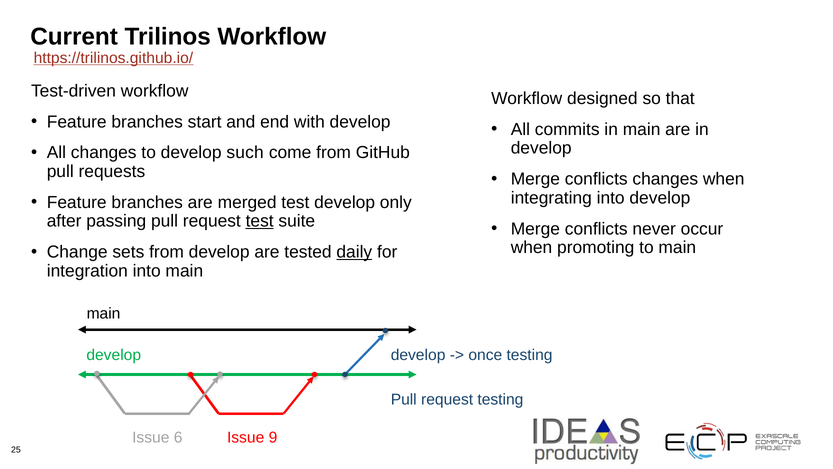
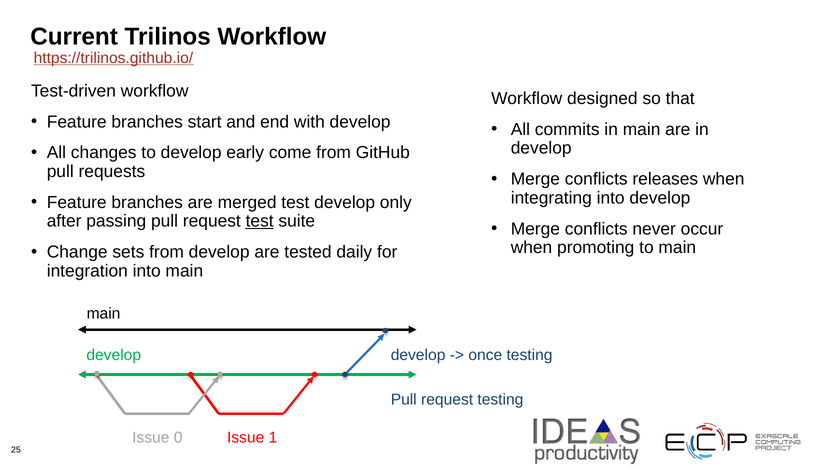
such: such -> early (245, 153)
conflicts changes: changes -> releases (665, 179)
daily underline: present -> none (354, 252)
6: 6 -> 0 (178, 437)
9: 9 -> 1 (273, 437)
